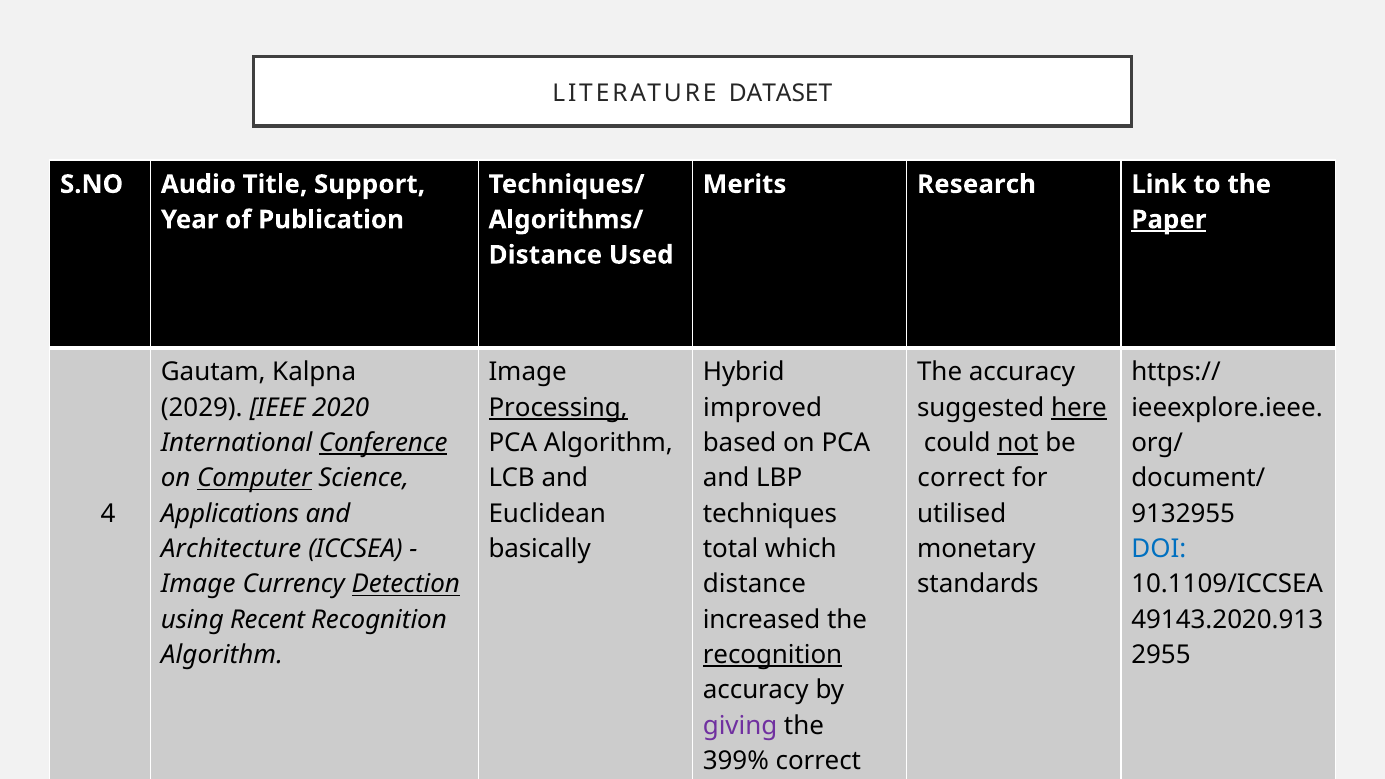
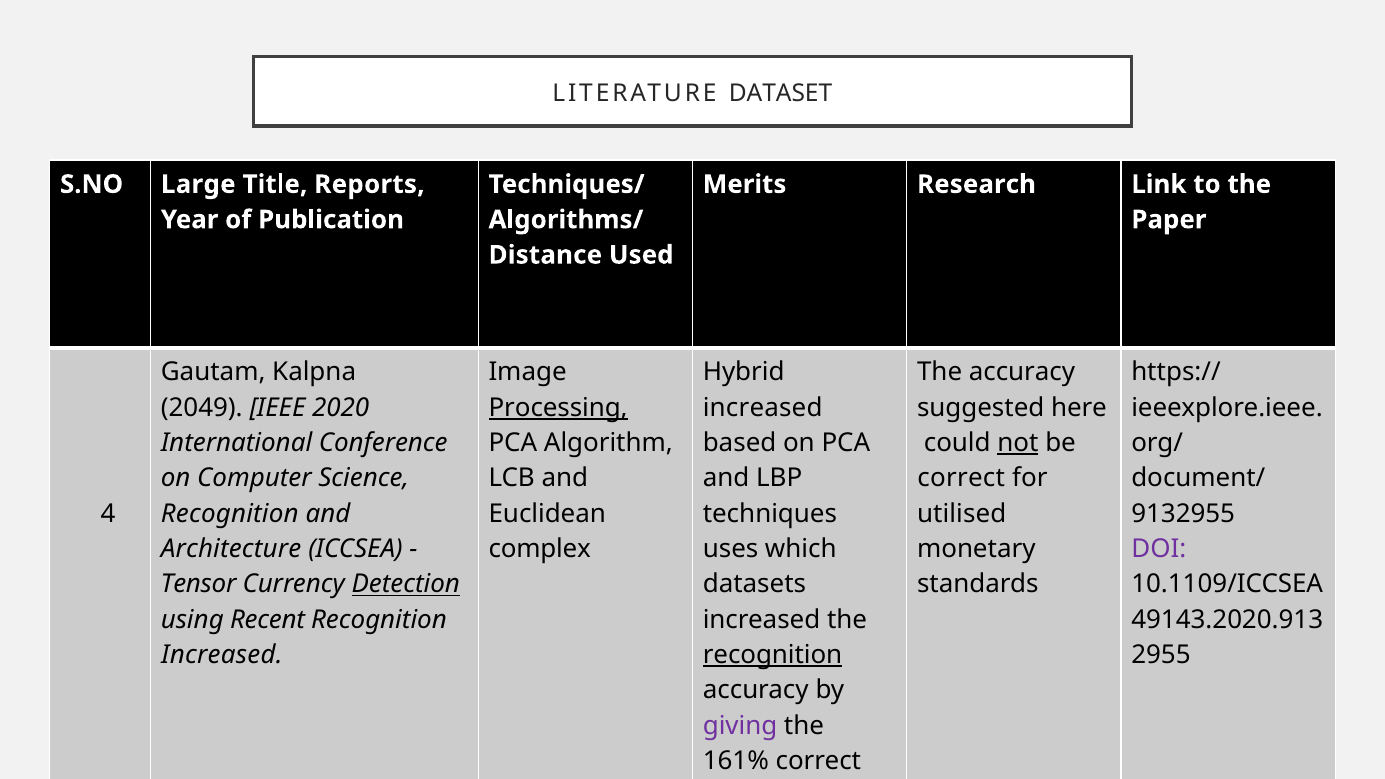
Audio: Audio -> Large (198, 184)
Support: Support -> Reports (369, 184)
Paper underline: present -> none (1169, 220)
2029: 2029 -> 2049 (202, 408)
improved: improved -> increased (763, 408)
here underline: present -> none (1079, 408)
Conference underline: present -> none (383, 443)
Computer underline: present -> none (254, 478)
Applications: Applications -> Recognition (230, 514)
basically: basically -> complex (540, 549)
total: total -> uses (731, 549)
DOI colour: blue -> purple (1159, 549)
Image: Image -> Tensor (198, 584)
distance: distance -> datasets (754, 584)
Algorithm: Algorithm -> Increased (222, 655)
399%: 399% -> 161% (736, 761)
